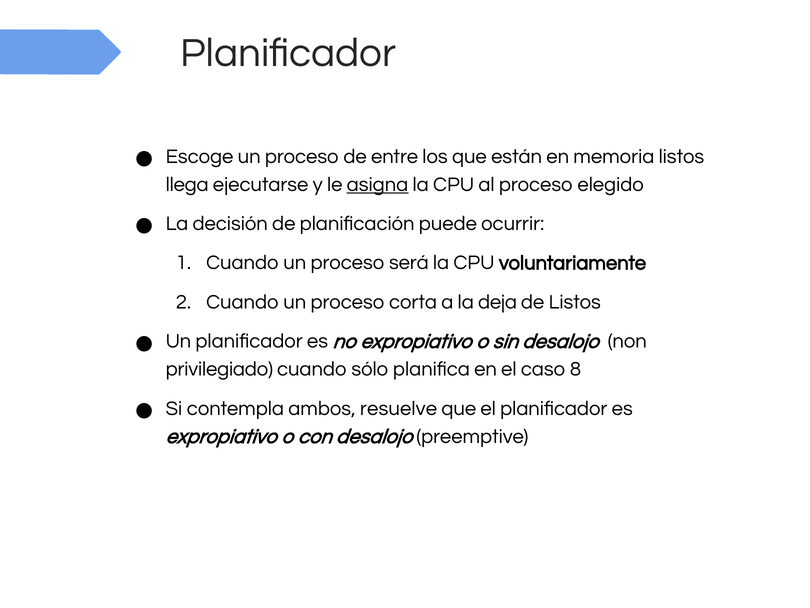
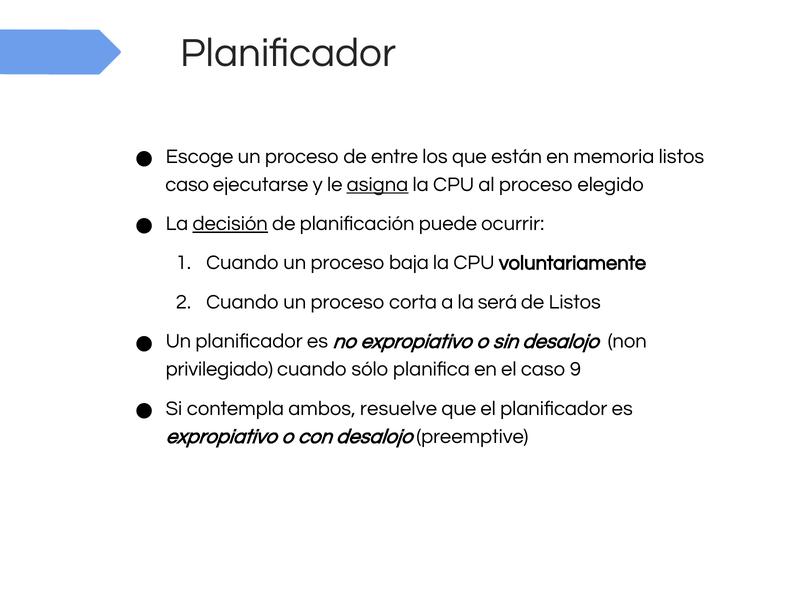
llega: llega -> caso (187, 184)
decisión underline: none -> present (230, 223)
será: será -> baja (409, 263)
deja: deja -> será (498, 302)
8: 8 -> 9 (576, 369)
